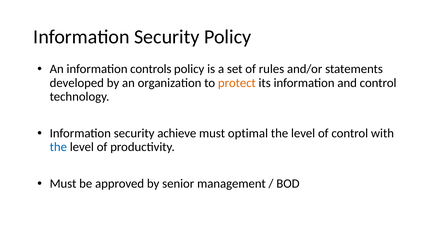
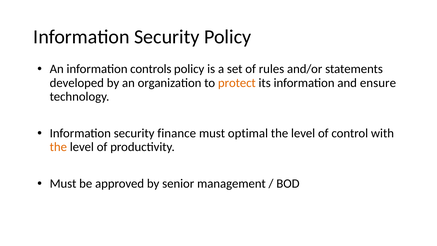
and control: control -> ensure (378, 83)
achieve: achieve -> finance (177, 133)
the colour: blue -> orange (58, 147)
